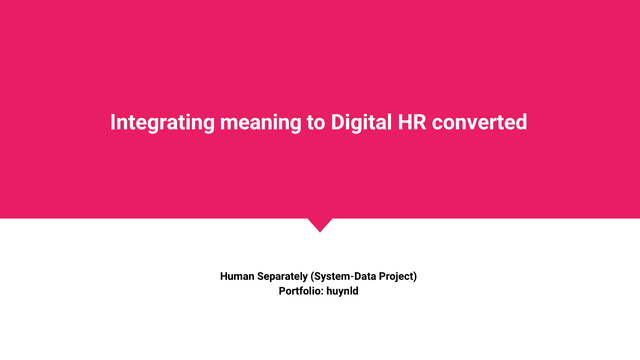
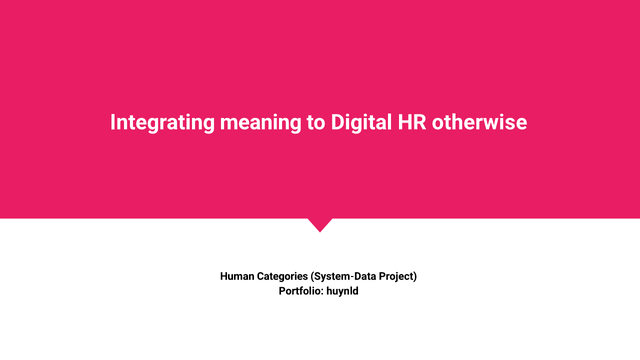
converted: converted -> otherwise (480, 122)
Separately: Separately -> Categories (282, 276)
